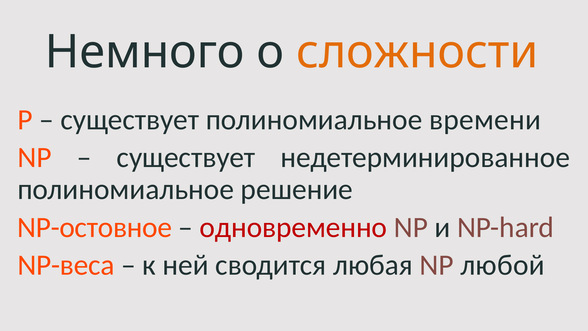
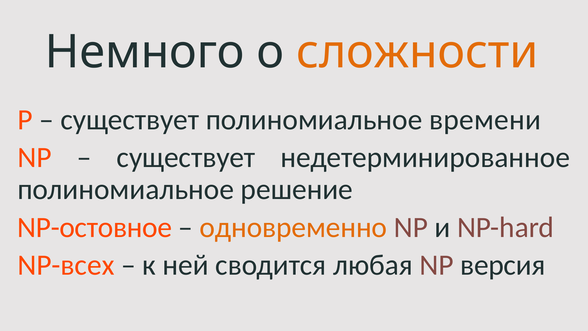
одновременно colour: red -> orange (293, 227)
NP-веса: NP-веса -> NP-всех (66, 265)
любой: любой -> версия (503, 265)
